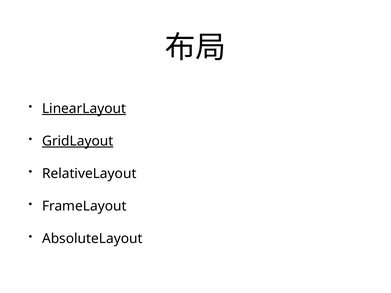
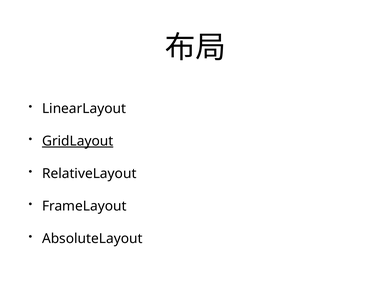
LinearLayout underline: present -> none (84, 109)
